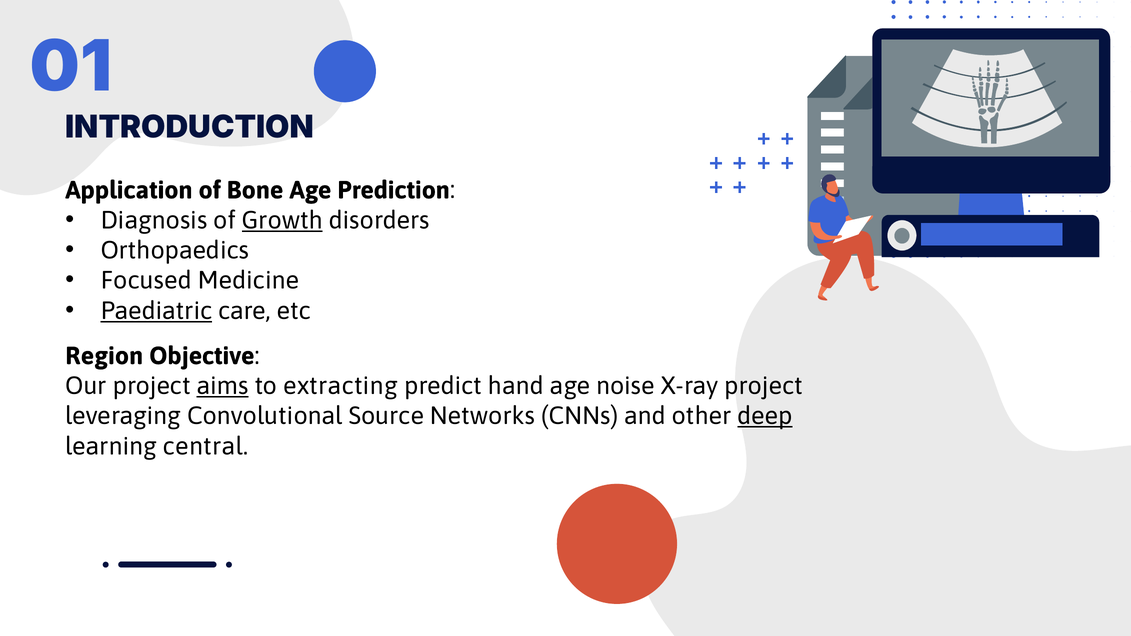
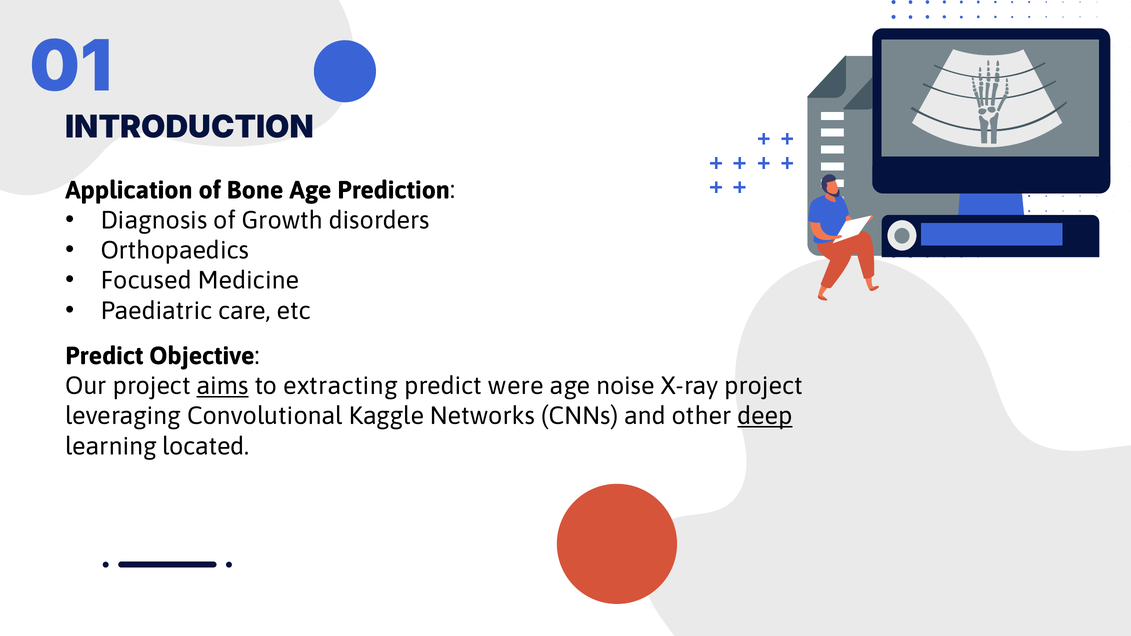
Growth underline: present -> none (282, 220)
Paediatric underline: present -> none (156, 311)
Region: Region -> Predict (104, 356)
hand: hand -> were (516, 386)
Source: Source -> Kaggle (387, 416)
central: central -> located (206, 446)
